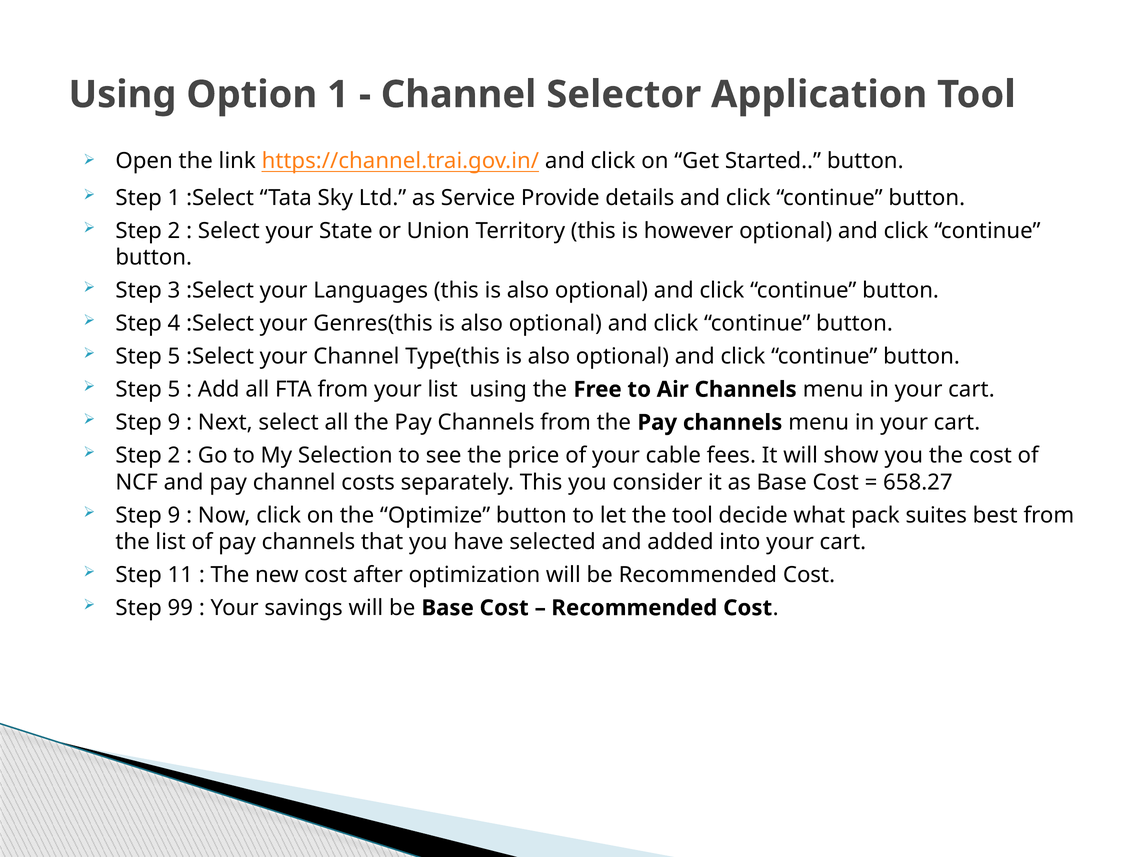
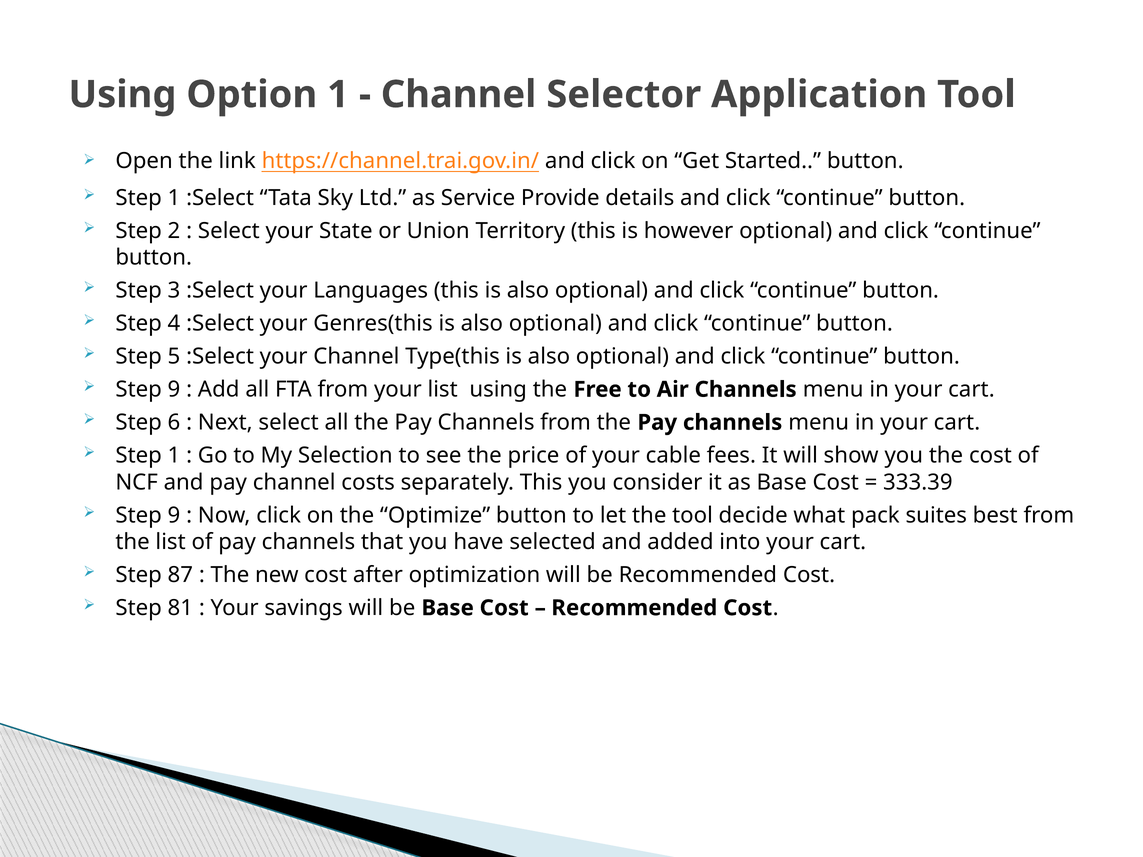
5: 5 -> 9 (174, 390)
9: 9 -> 6 (174, 423)
2: 2 -> 1 (174, 456)
658.27: 658.27 -> 333.39 (918, 482)
11: 11 -> 87 (180, 575)
99: 99 -> 81 (180, 608)
